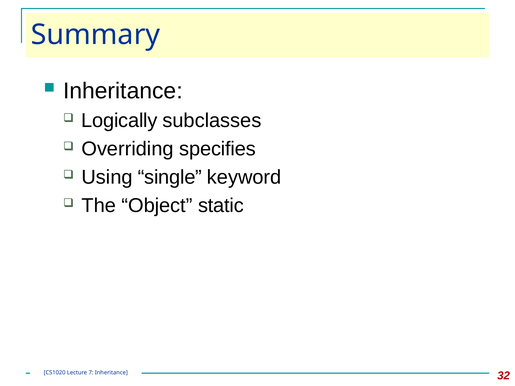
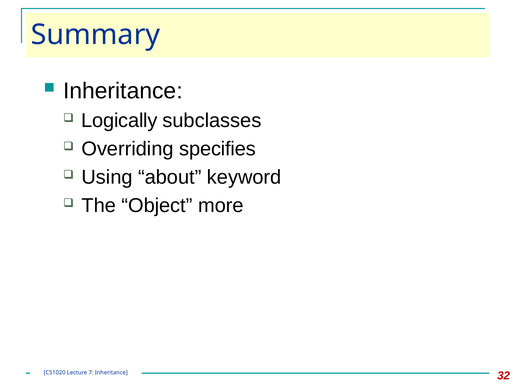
single: single -> about (170, 177)
static: static -> more (221, 206)
